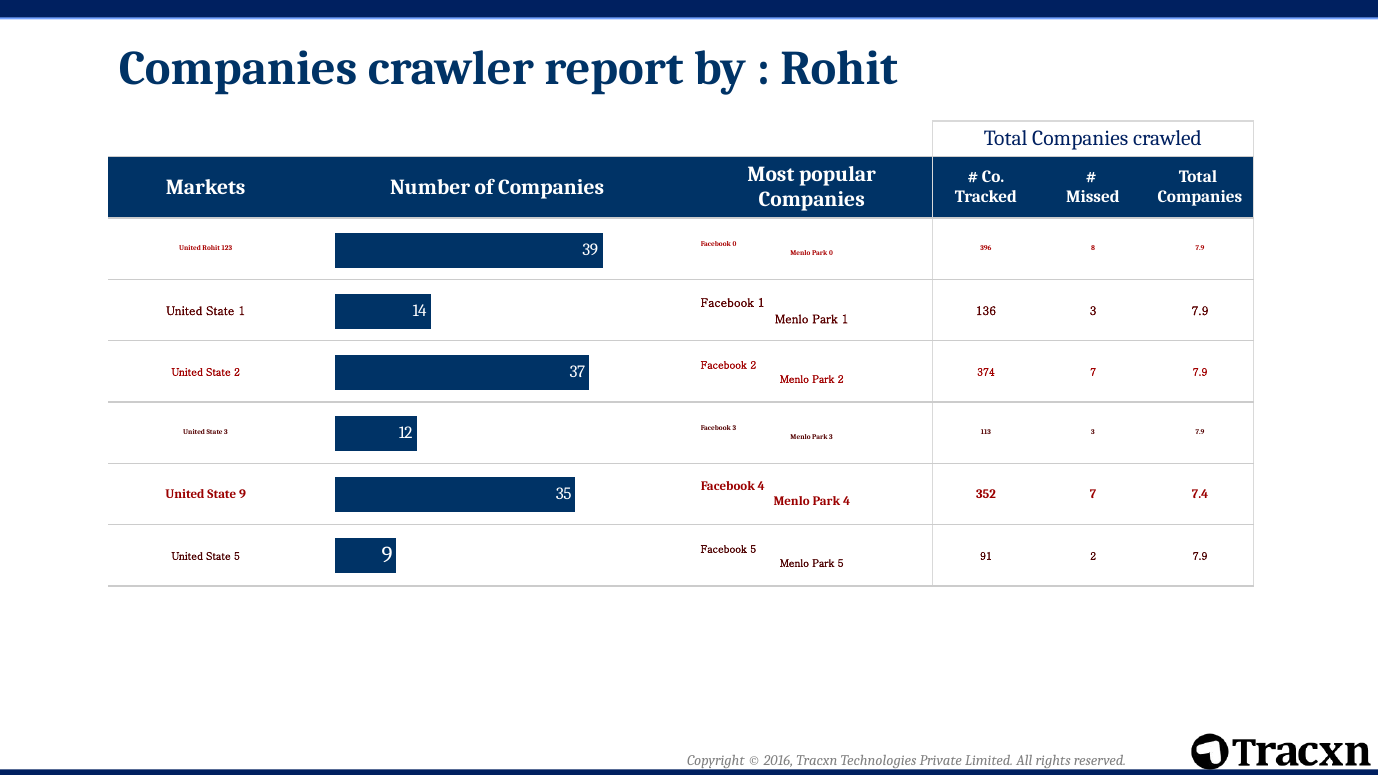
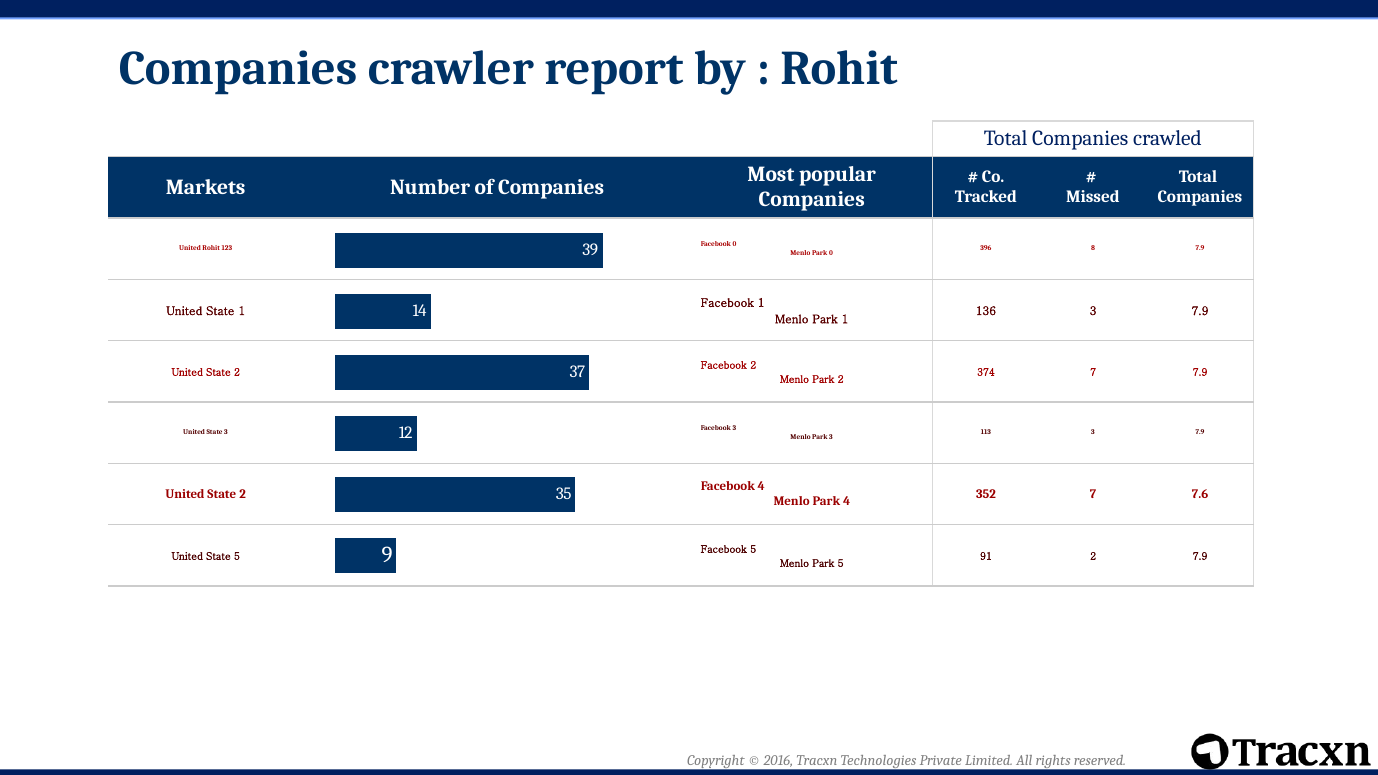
9: 9 -> 2 (243, 494)
7.4: 7.4 -> 7.6 (1200, 494)
